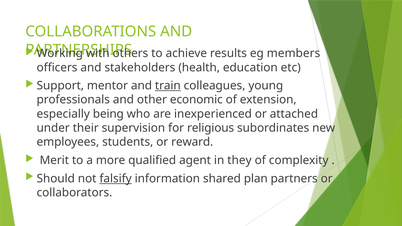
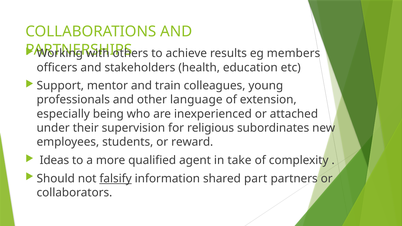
train underline: present -> none (168, 86)
economic: economic -> language (196, 100)
Merit: Merit -> Ideas (54, 160)
they: they -> take (239, 160)
plan: plan -> part (256, 179)
